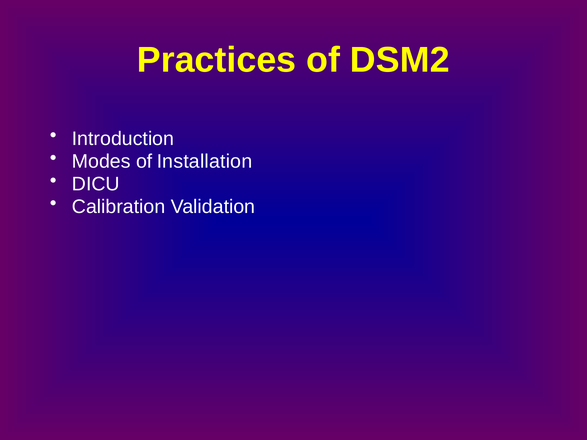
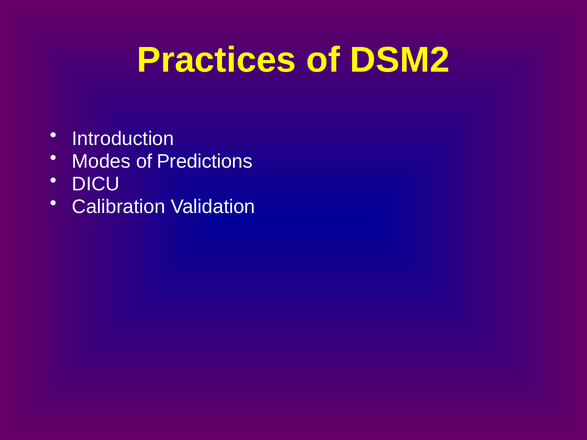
Installation: Installation -> Predictions (205, 161)
